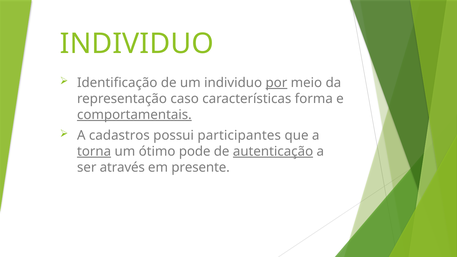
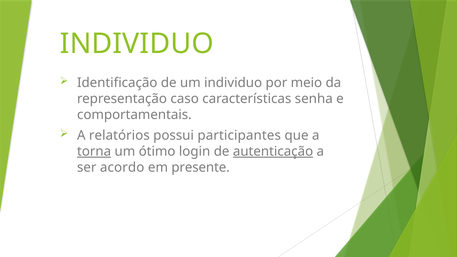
por underline: present -> none (276, 83)
forma: forma -> senha (314, 99)
comportamentais underline: present -> none (134, 115)
cadastros: cadastros -> relatórios (119, 136)
pode: pode -> login (195, 152)
através: através -> acordo (122, 168)
